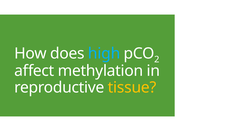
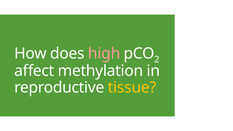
high colour: light blue -> pink (104, 53)
